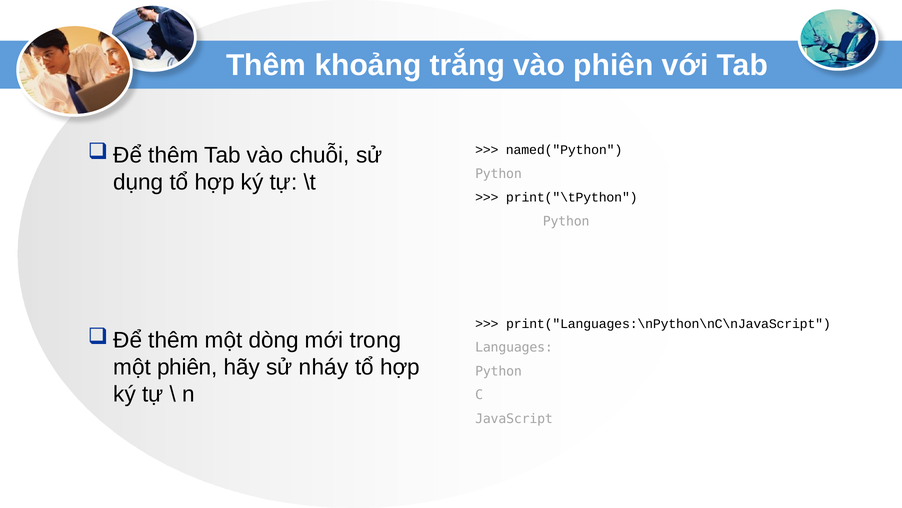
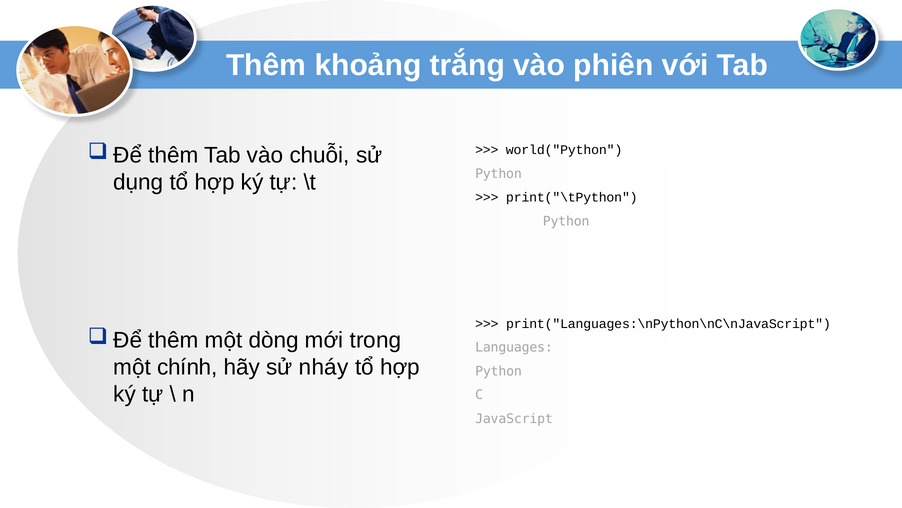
named("Python: named("Python -> world("Python (564, 150)
một phiên: phiên -> chính (187, 367)
